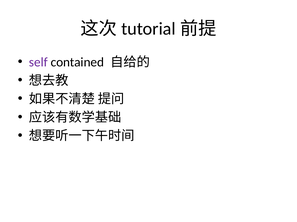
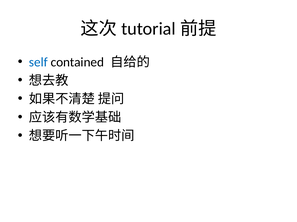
self colour: purple -> blue (38, 62)
